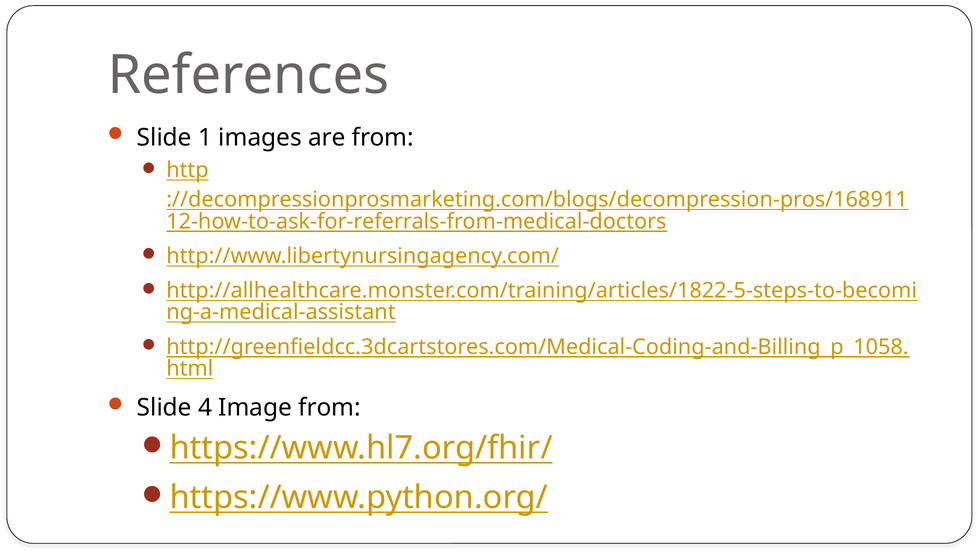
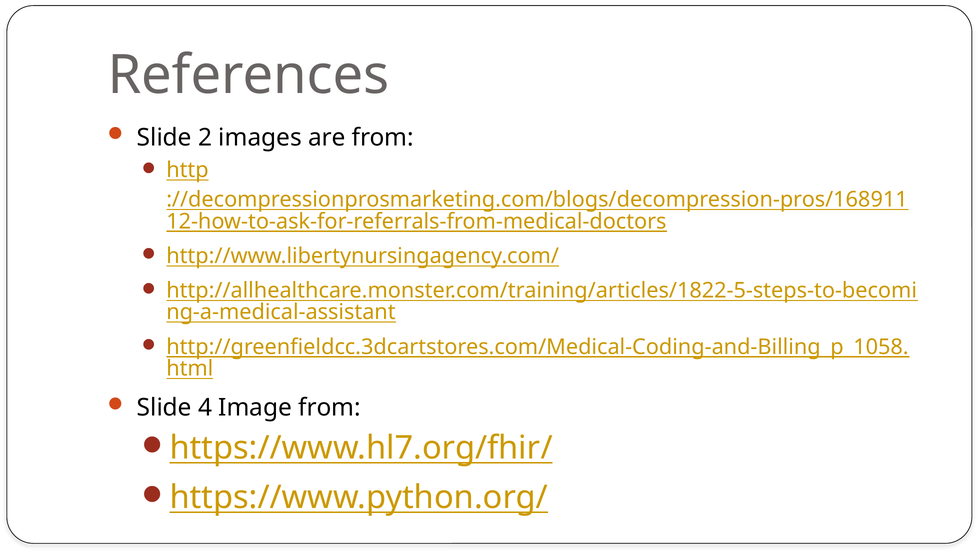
1: 1 -> 2 (205, 137)
